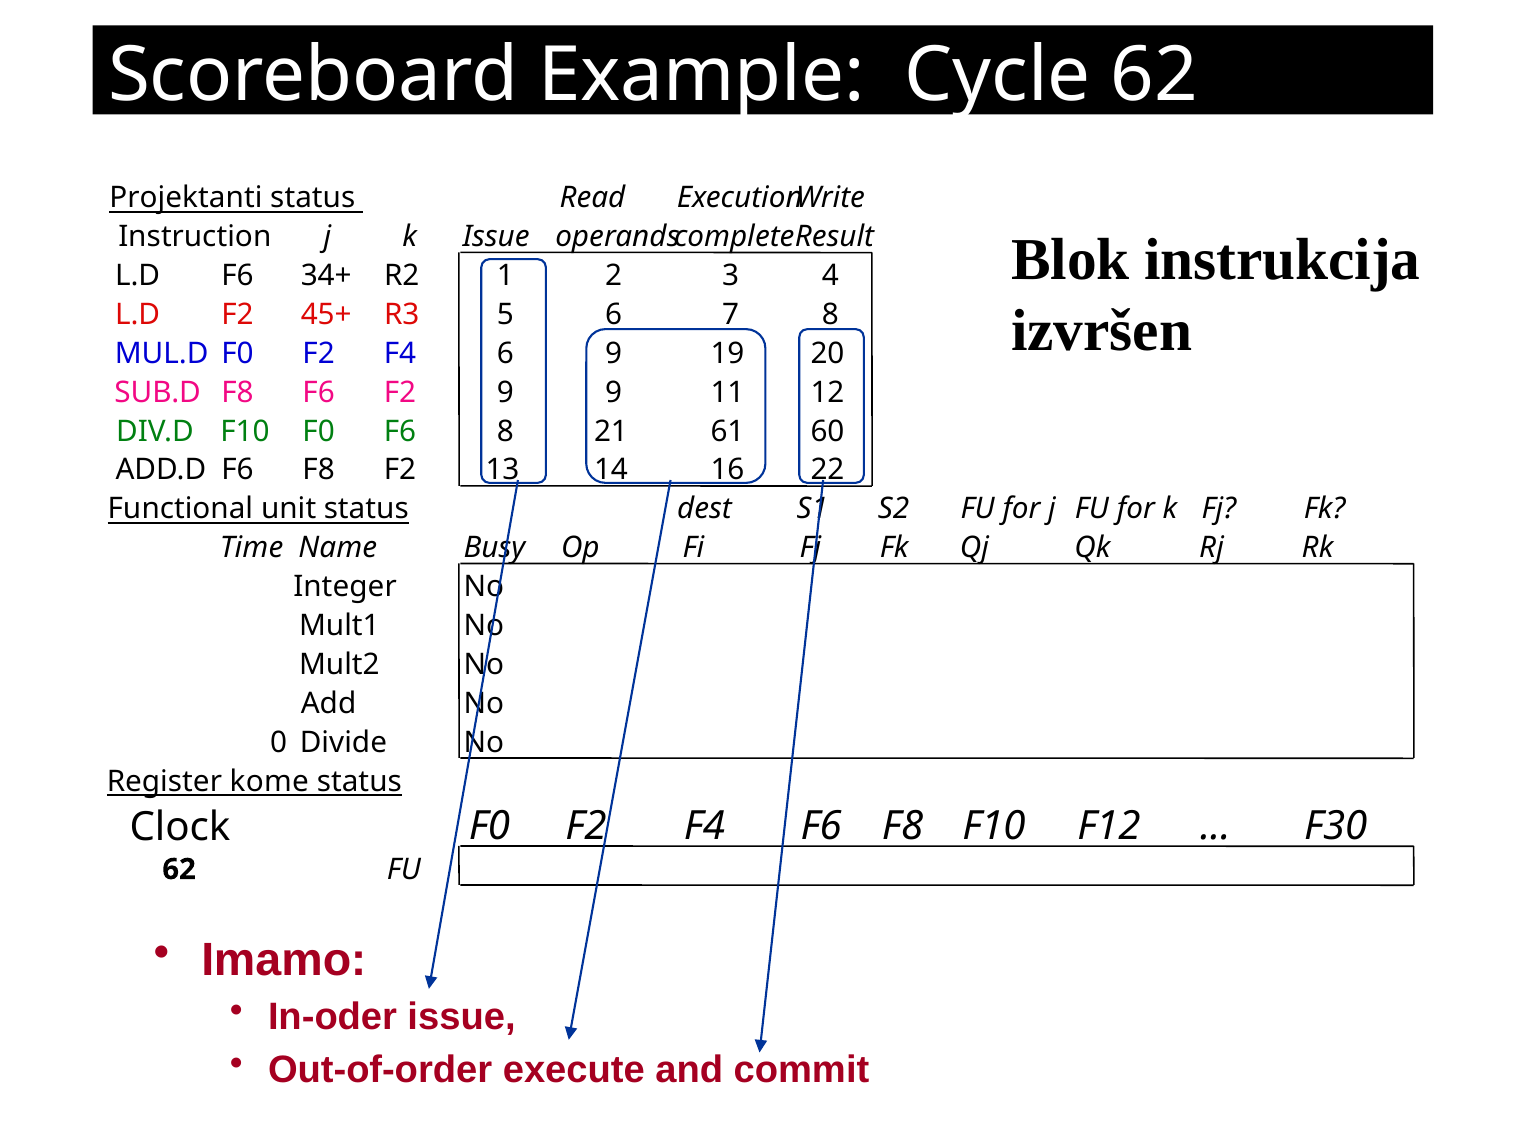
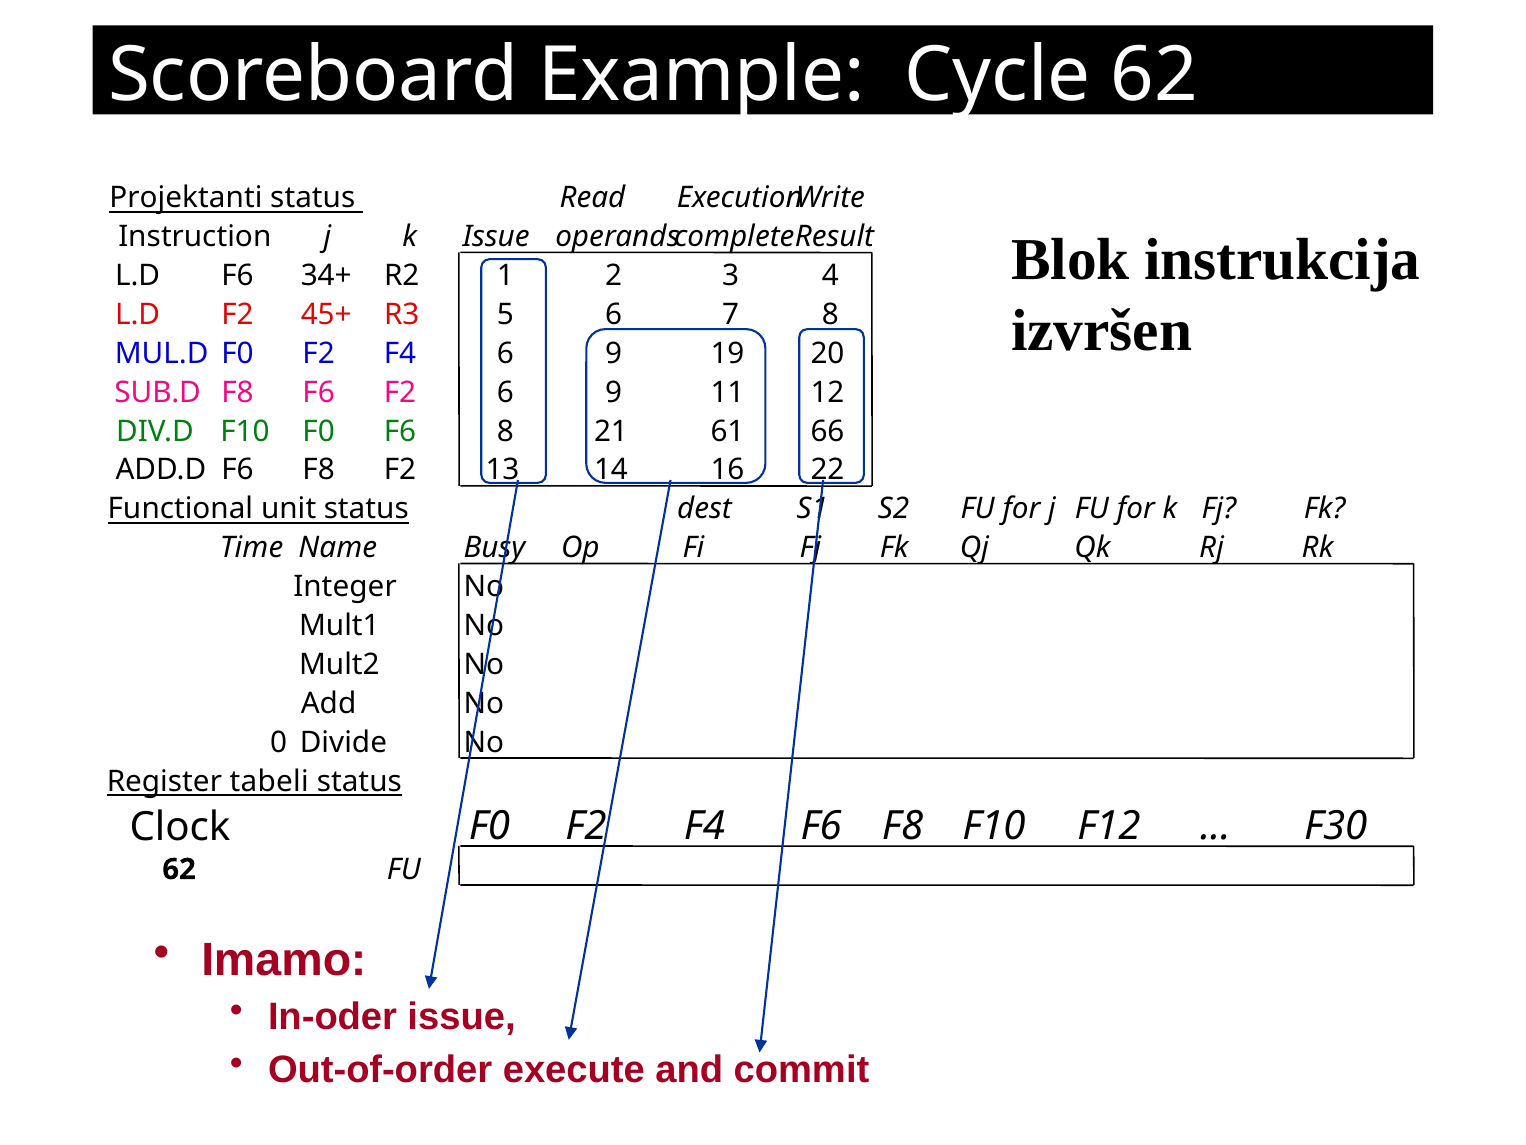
F2 9: 9 -> 6 (505, 392)
60: 60 -> 66 (827, 431)
kome: kome -> tabeli (269, 781)
